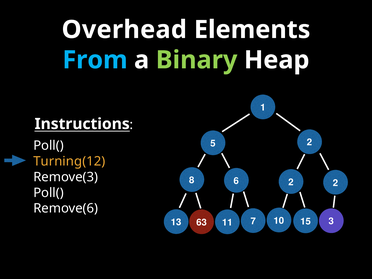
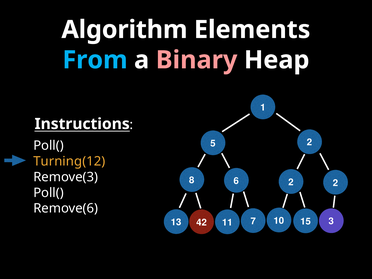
Overhead: Overhead -> Algorithm (124, 30)
Binary colour: light green -> pink (197, 60)
63: 63 -> 42 (202, 222)
